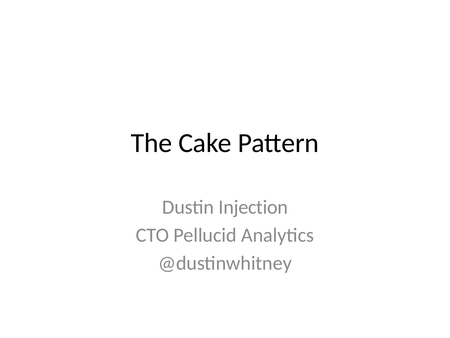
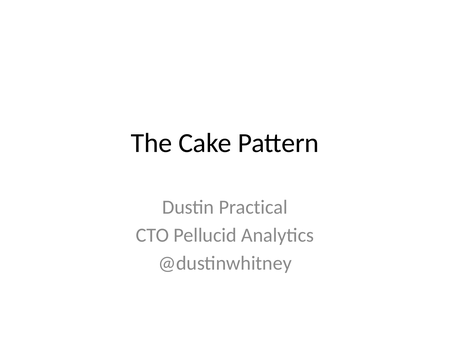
Injection: Injection -> Practical (253, 207)
